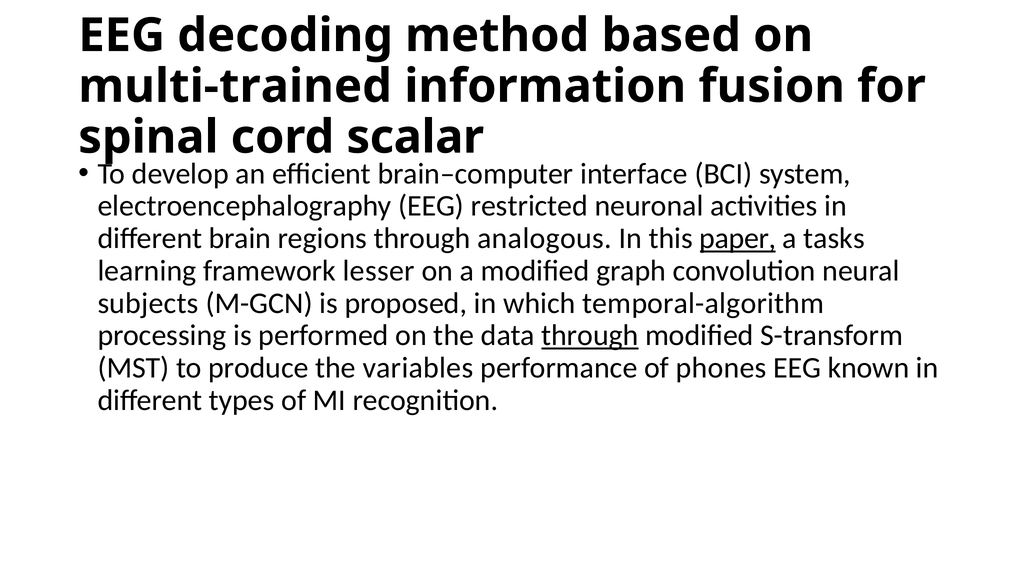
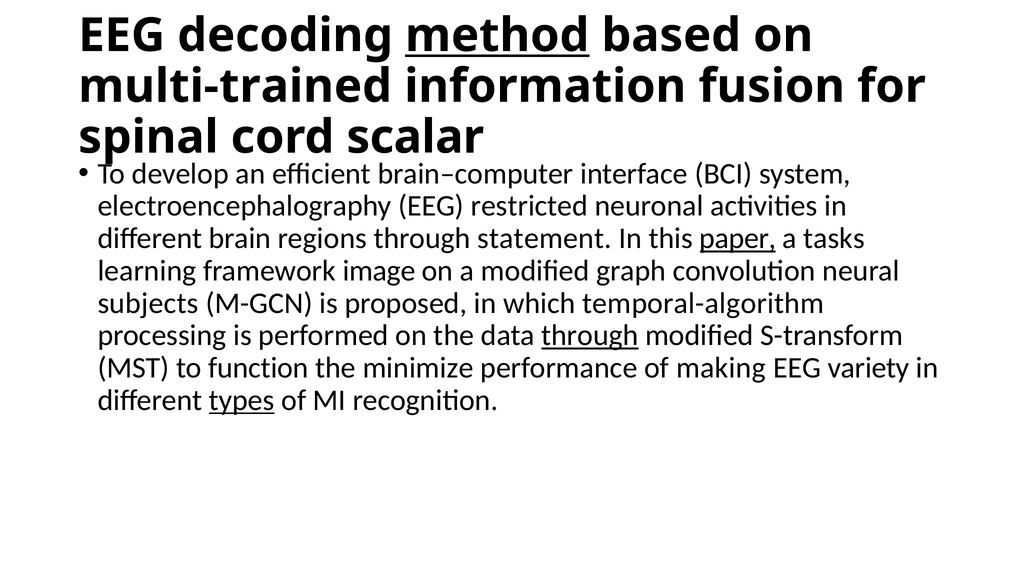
method underline: none -> present (497, 35)
analogous: analogous -> statement (545, 238)
lesser: lesser -> image (379, 271)
produce: produce -> function (258, 368)
variables: variables -> minimize (418, 368)
phones: phones -> making (721, 368)
known: known -> variety (869, 368)
types underline: none -> present (242, 400)
